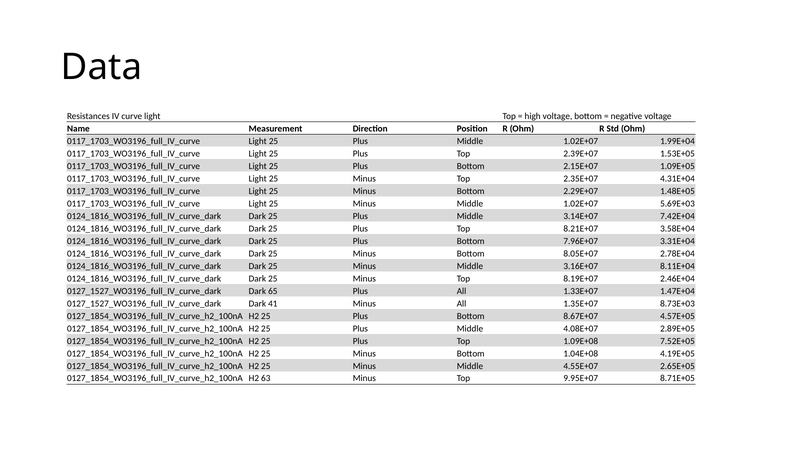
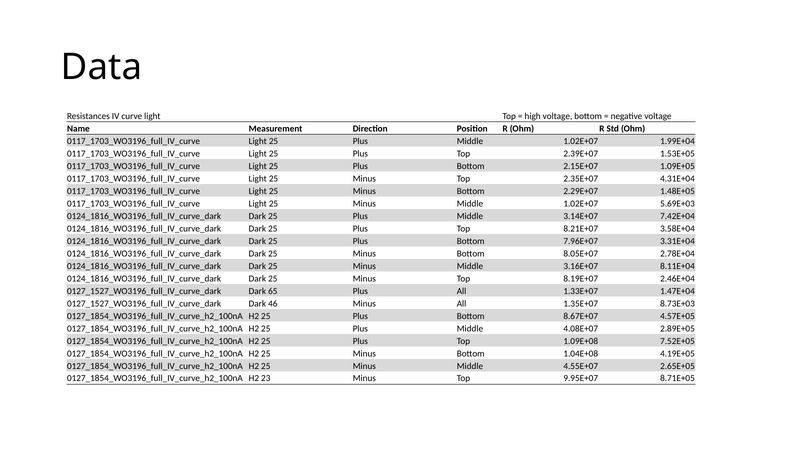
41: 41 -> 46 (273, 303)
63: 63 -> 23 (266, 378)
